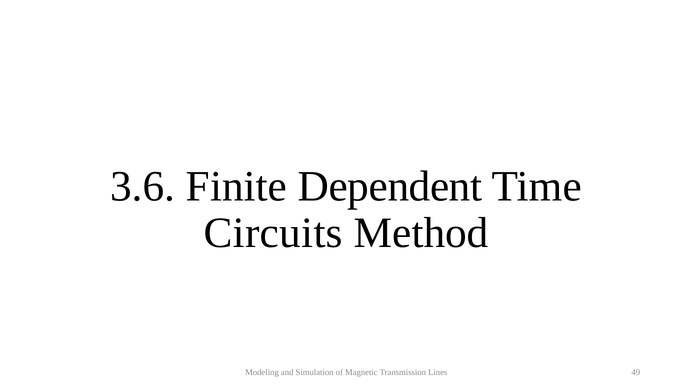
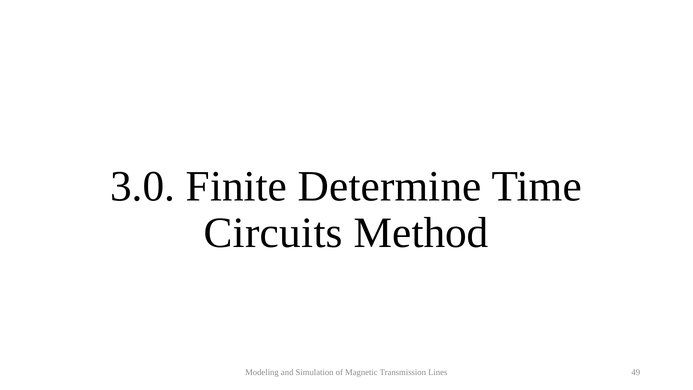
3.6: 3.6 -> 3.0 (143, 186)
Dependent: Dependent -> Determine (390, 186)
